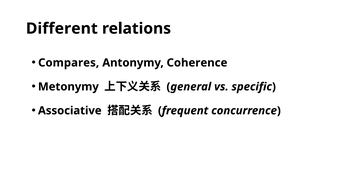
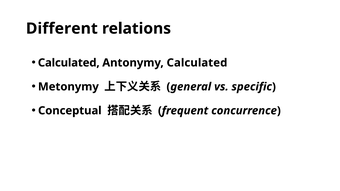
Compares: Compares -> Calculated (69, 63)
Antonymy Coherence: Coherence -> Calculated (197, 63)
Associative: Associative -> Conceptual (70, 111)
